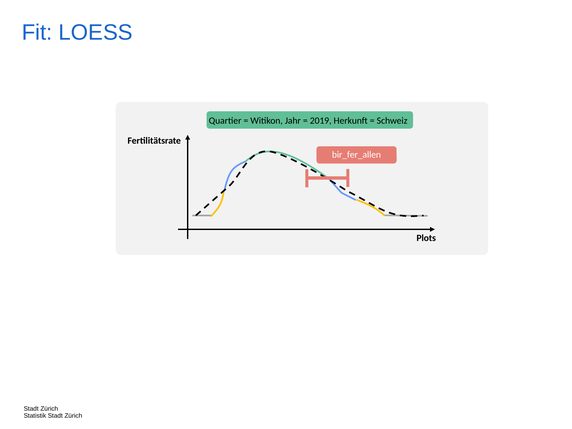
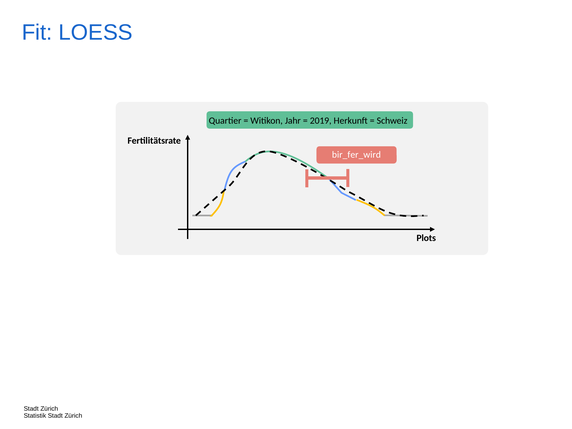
bir_fer_allen: bir_fer_allen -> bir_fer_wird (356, 155)
